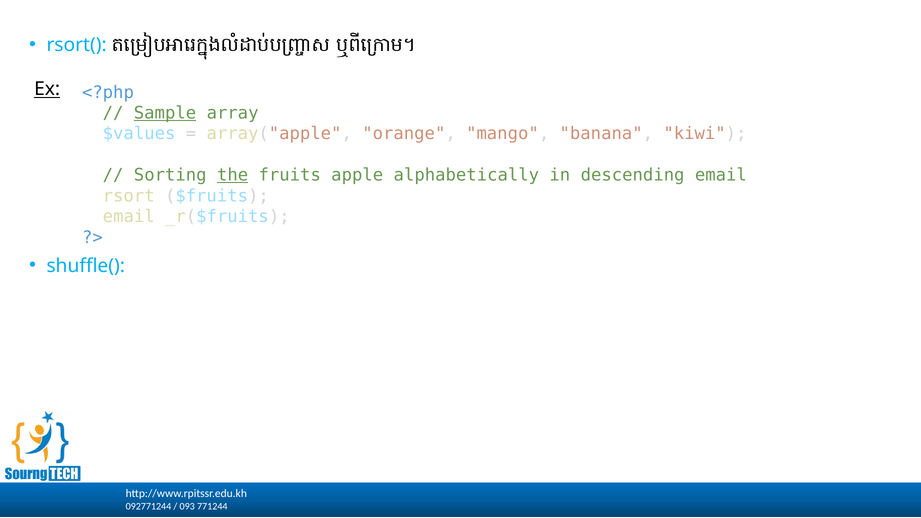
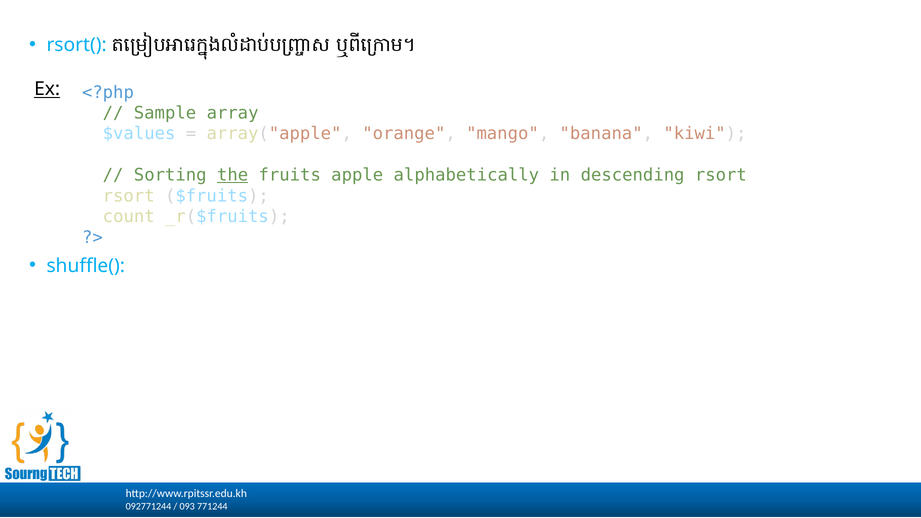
Sample underline: present -> none (165, 113)
descending email: email -> rsort (721, 175)
email: email -> count (129, 217)
